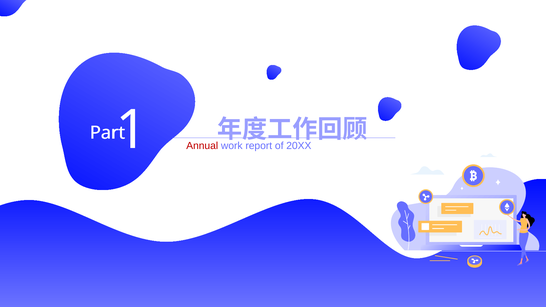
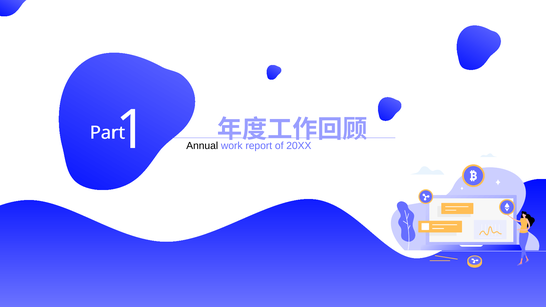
Annual colour: red -> black (202, 146)
